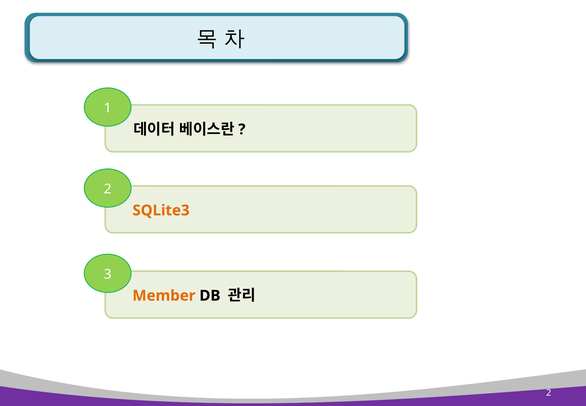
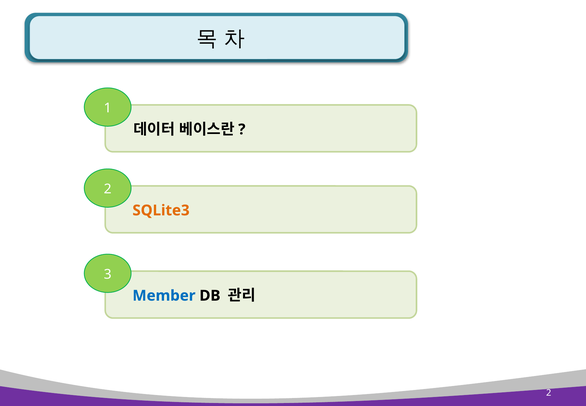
Member colour: orange -> blue (164, 295)
